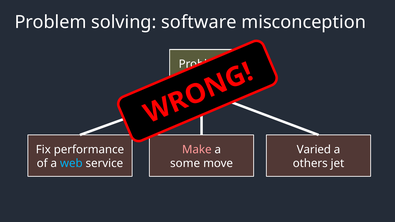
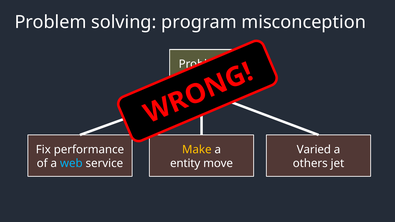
software: software -> program (199, 22)
Make colour: pink -> yellow (197, 150)
some: some -> entity (185, 163)
